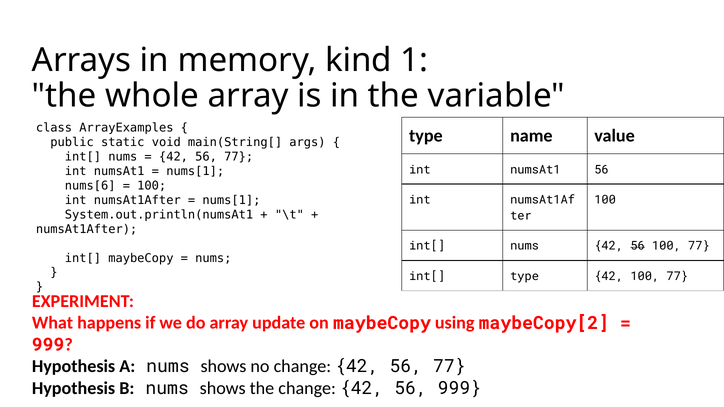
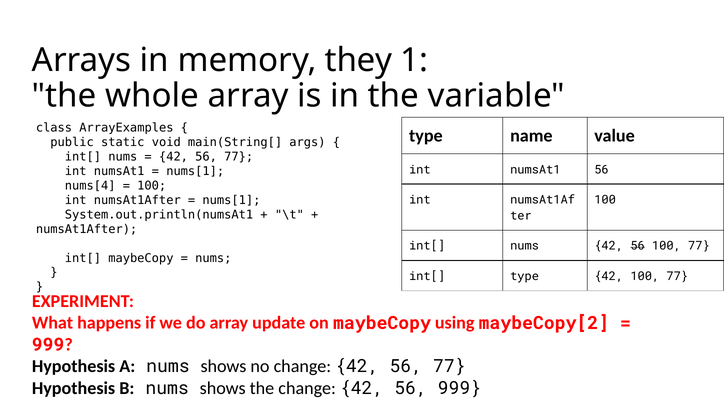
kind: kind -> they (359, 60)
nums[6: nums[6 -> nums[4 (90, 186)
